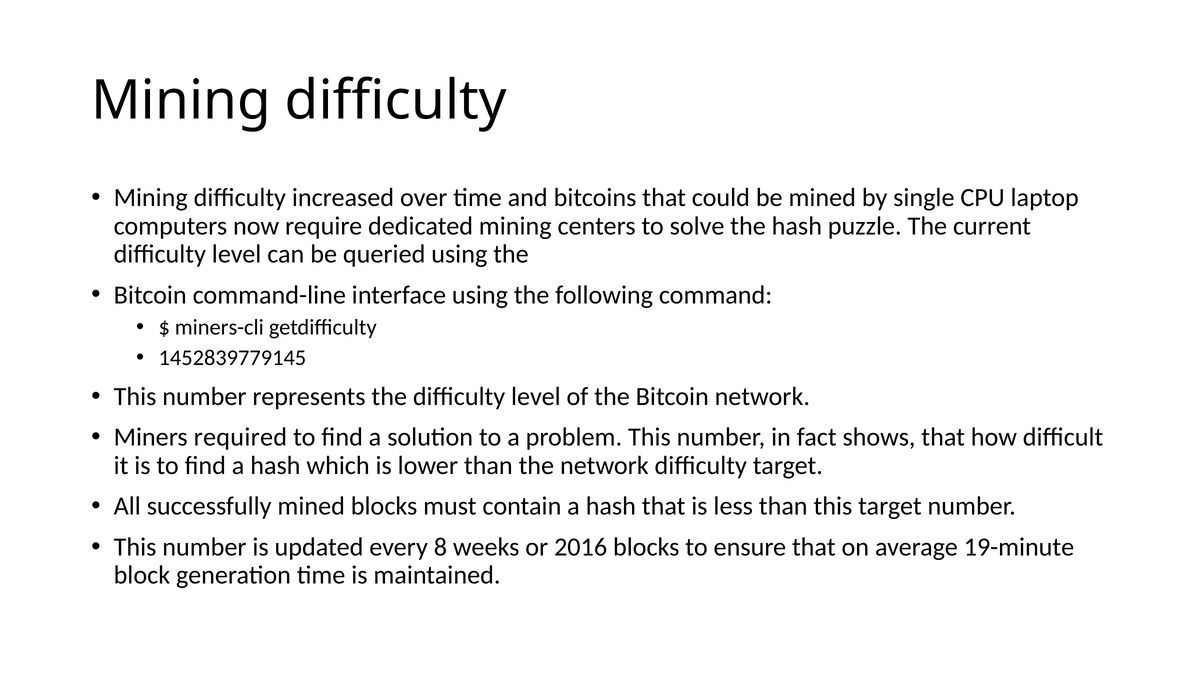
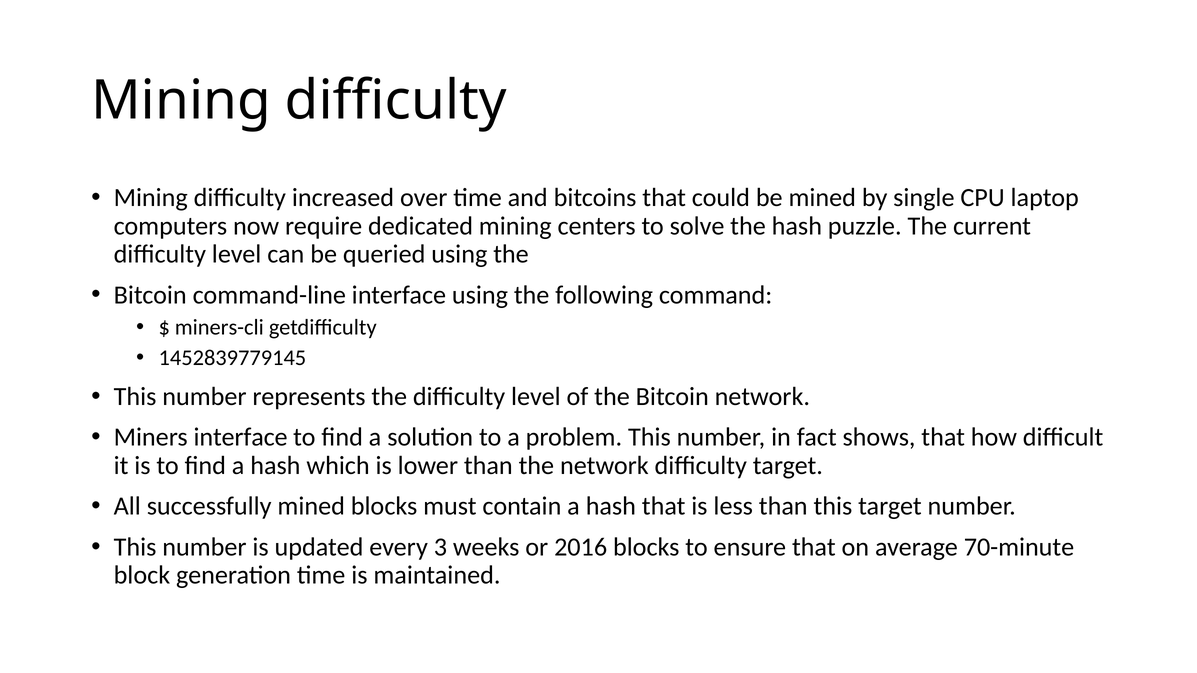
Miners required: required -> interface (241, 437)
8: 8 -> 3 (440, 547)
19-minute: 19-minute -> 70-minute (1019, 547)
